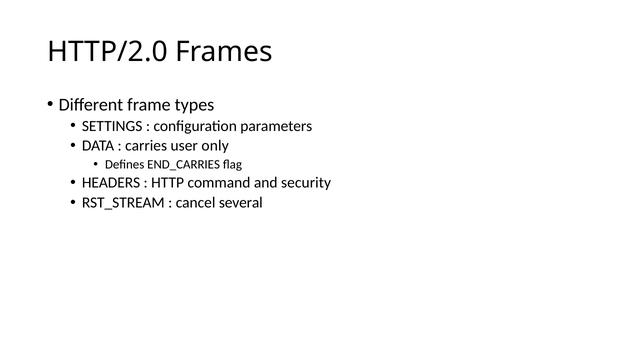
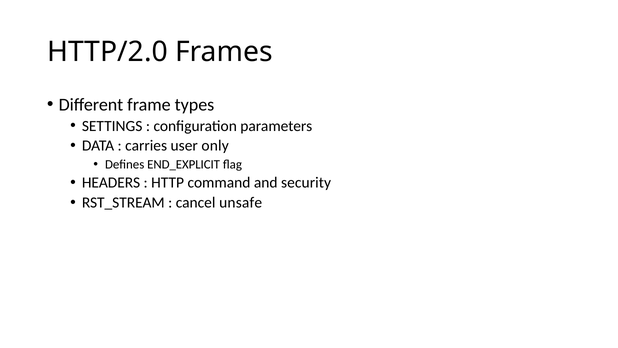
END_CARRIES: END_CARRIES -> END_EXPLICIT (184, 164)
several: several -> unsafe (241, 203)
